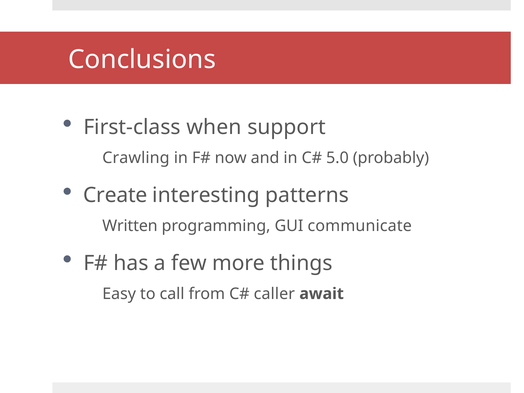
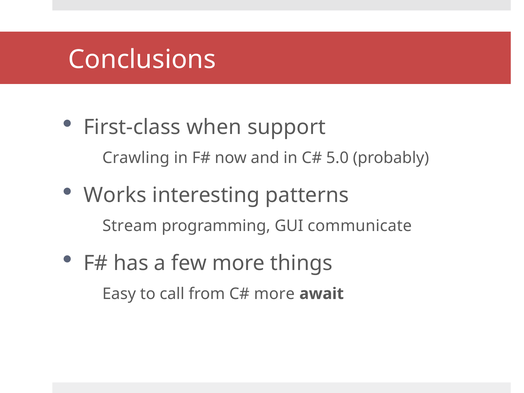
Create: Create -> Works (115, 195)
Written: Written -> Stream (130, 226)
caller: caller -> more (274, 294)
